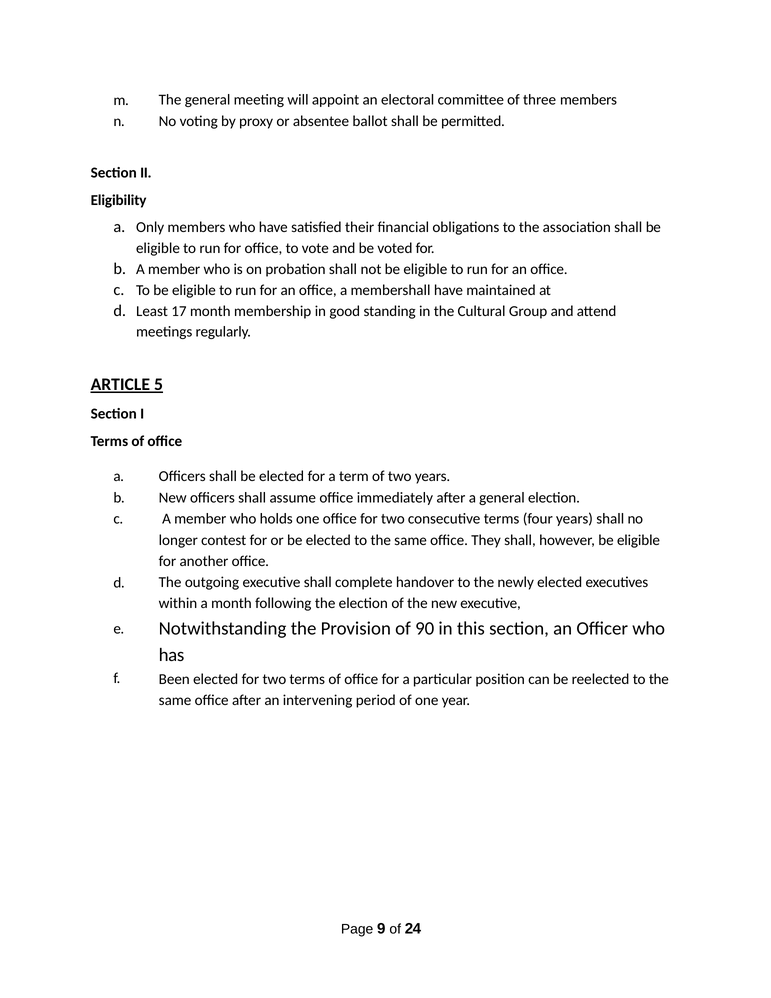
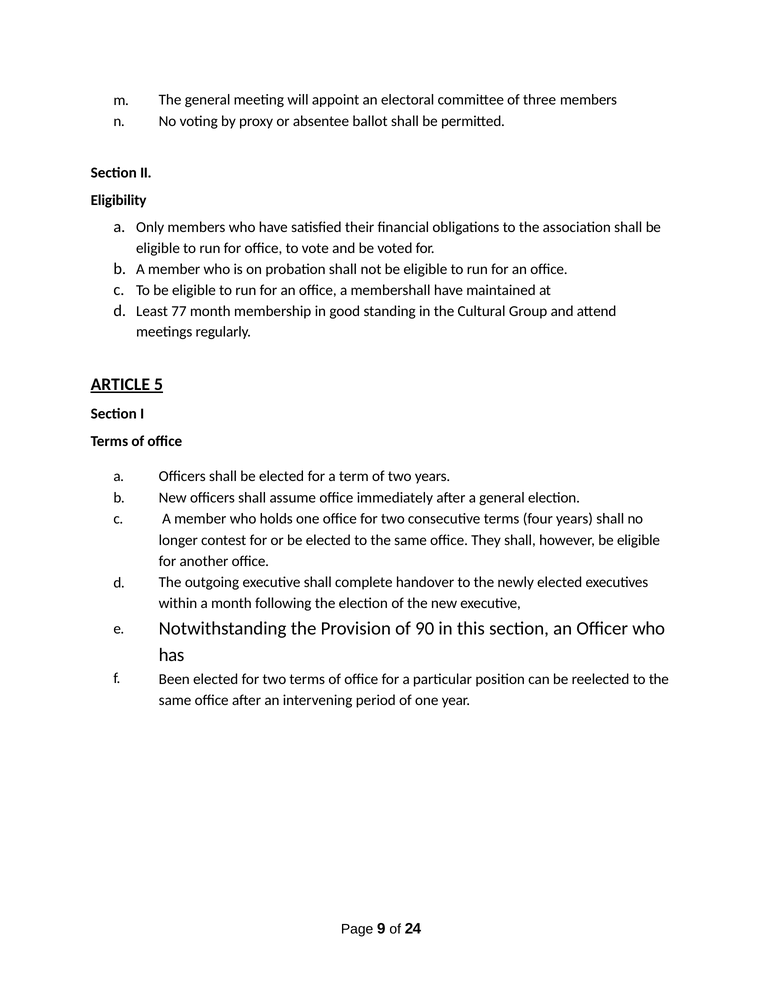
17: 17 -> 77 (179, 311)
